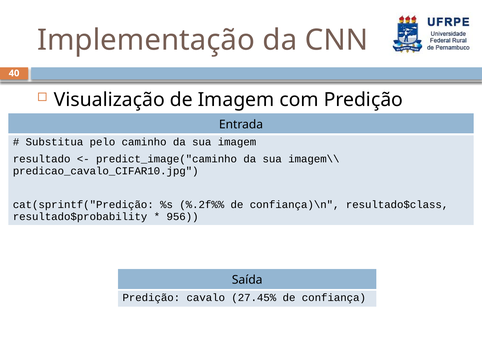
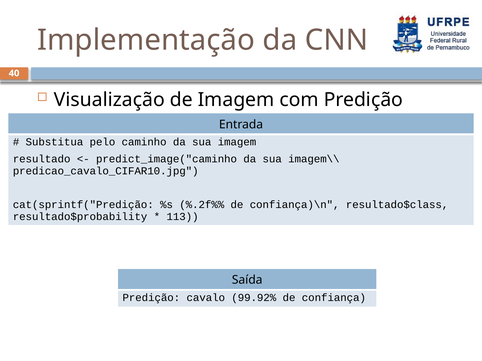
956: 956 -> 113 (183, 217)
27.45%: 27.45% -> 99.92% (254, 298)
